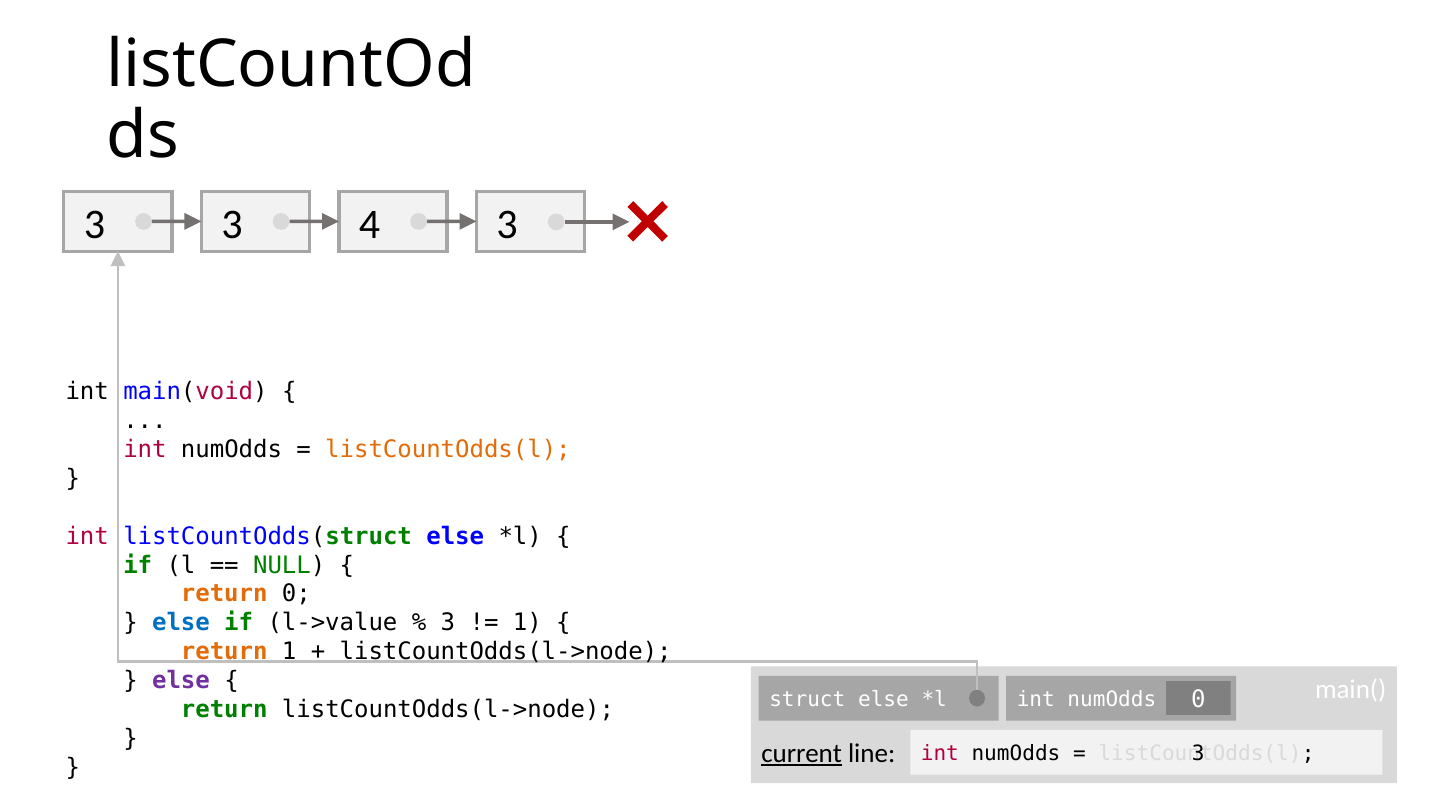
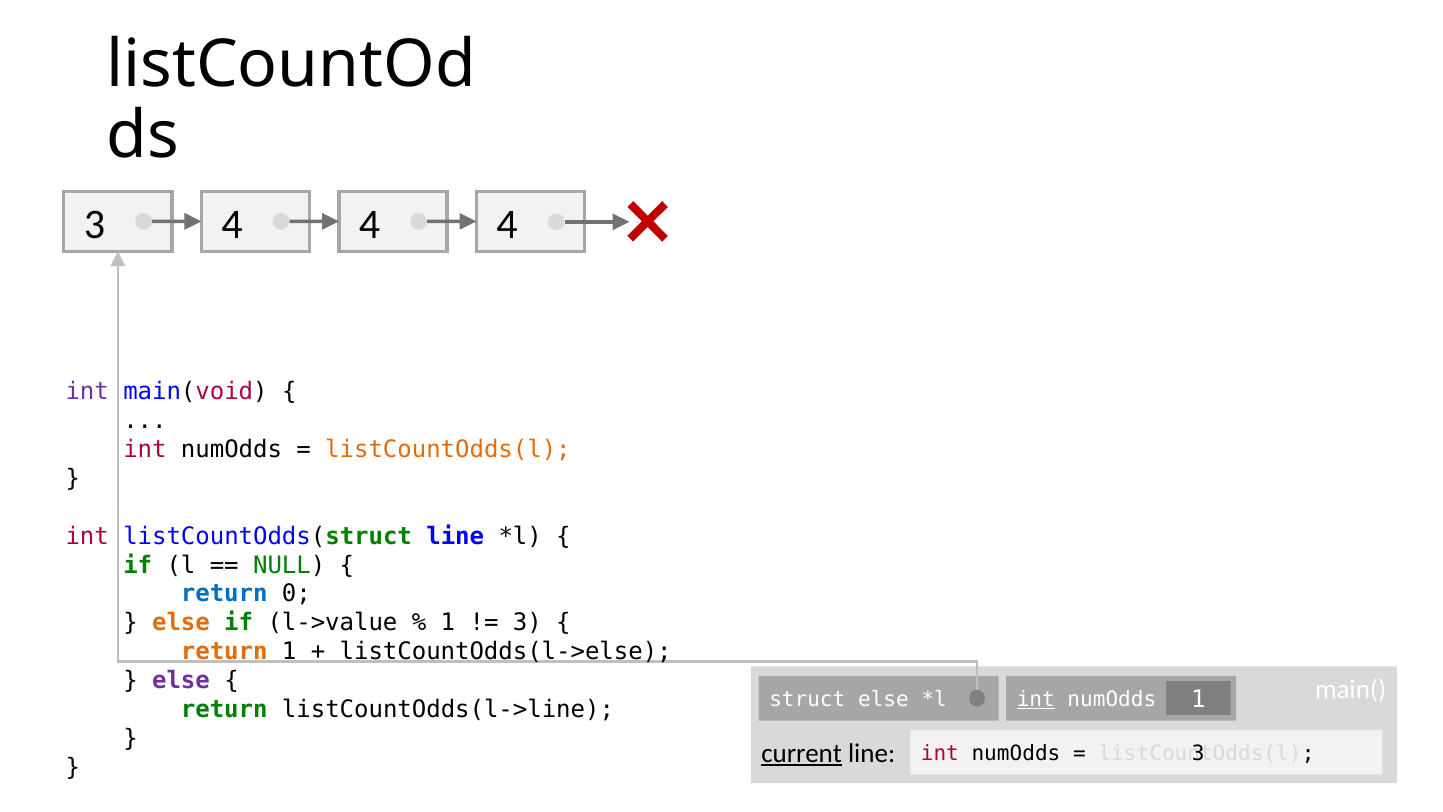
3 3: 3 -> 4 (232, 224)
3: 3 -> 4 (507, 224)
int colour: black -> purple (87, 392)
listCountOdds(struct else: else -> line (455, 536)
return colour: orange -> blue (224, 594)
else colour: blue -> orange (181, 623)
3: 3 -> 1 (448, 623)
1: 1 -> 3 (527, 623)
listCountOdds(l->node: listCountOdds(l->node -> listCountOdds(l->else (506, 652)
int underline: none -> present (1036, 699)
numOdds 0: 0 -> 1 (1198, 699)
return listCountOdds(l->node: listCountOdds(l->node -> listCountOdds(l->line (448, 709)
